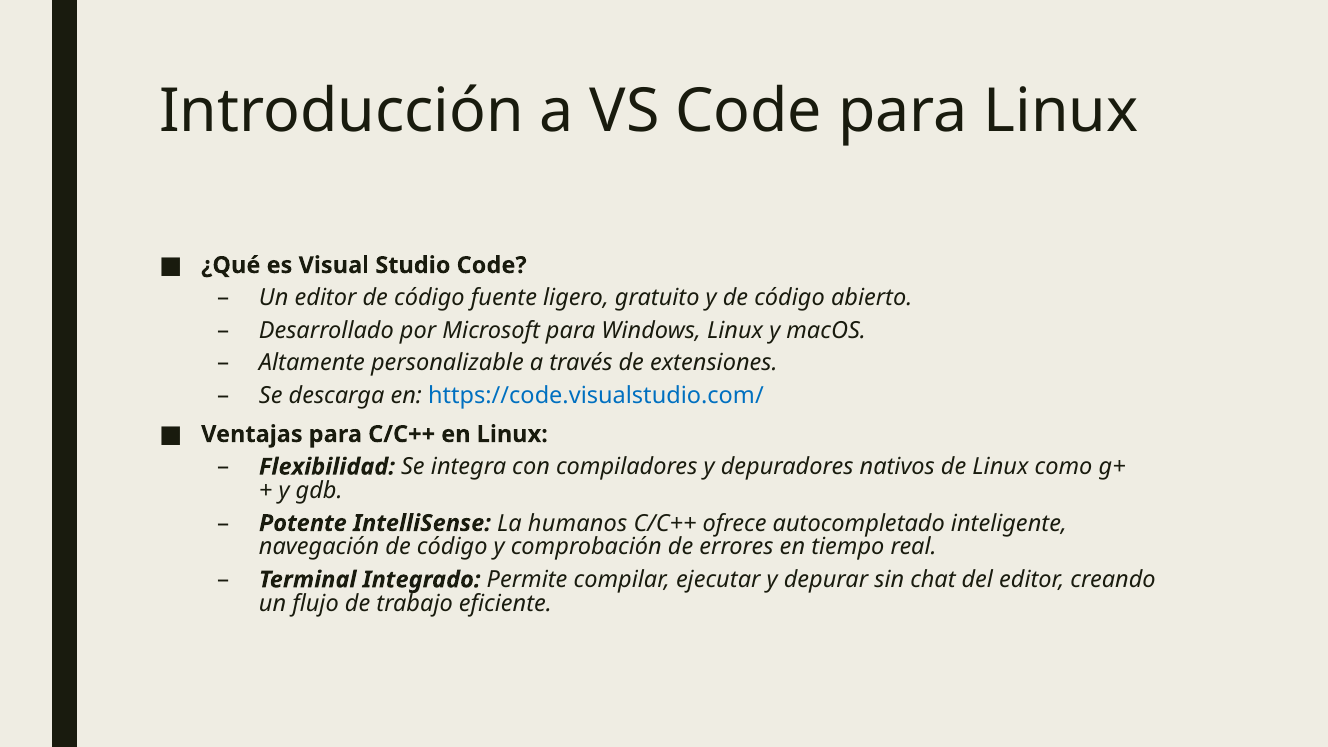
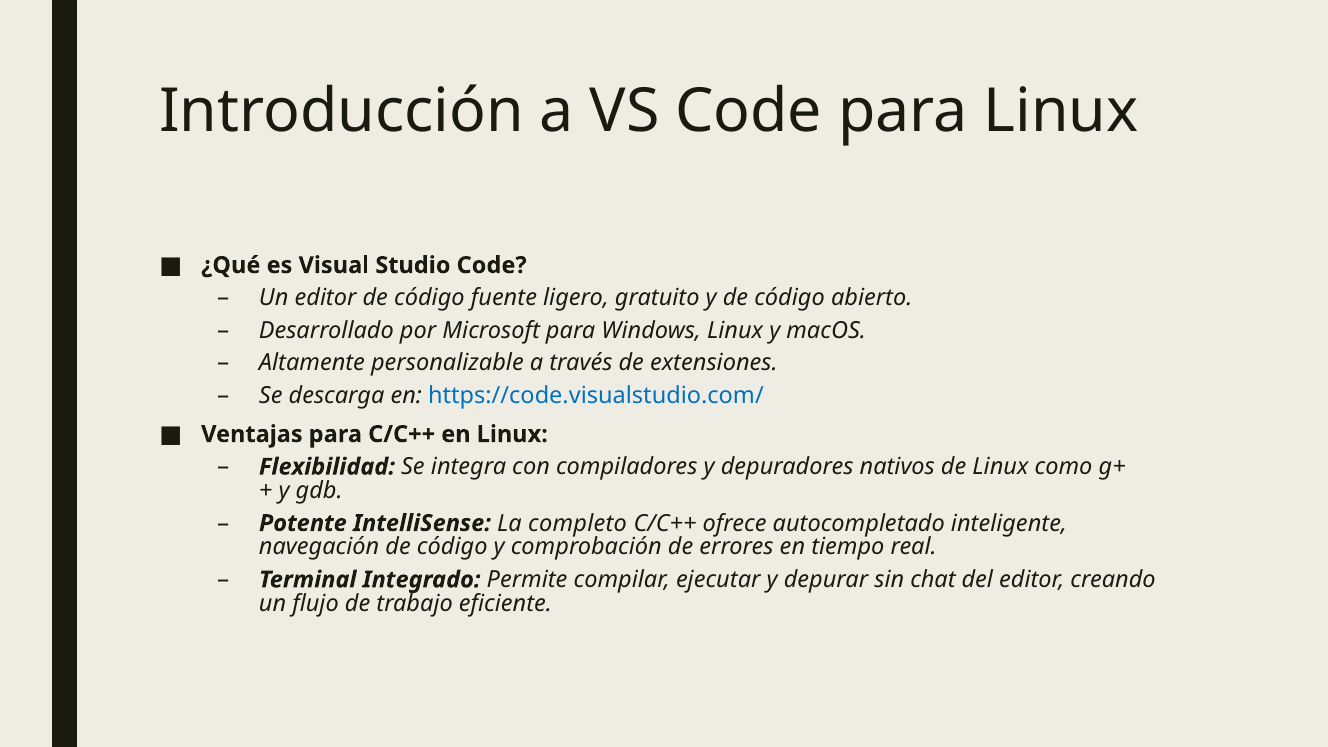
humanos: humanos -> completo (578, 523)
